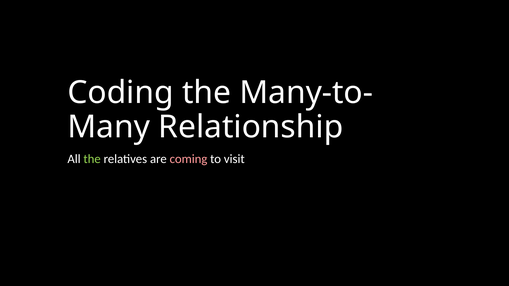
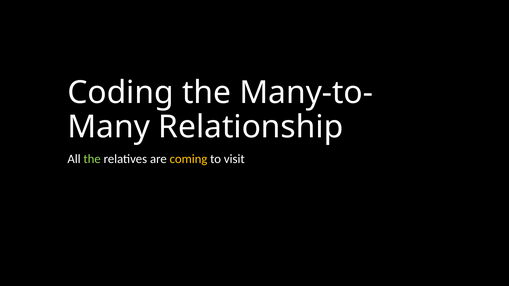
coming colour: pink -> yellow (188, 159)
